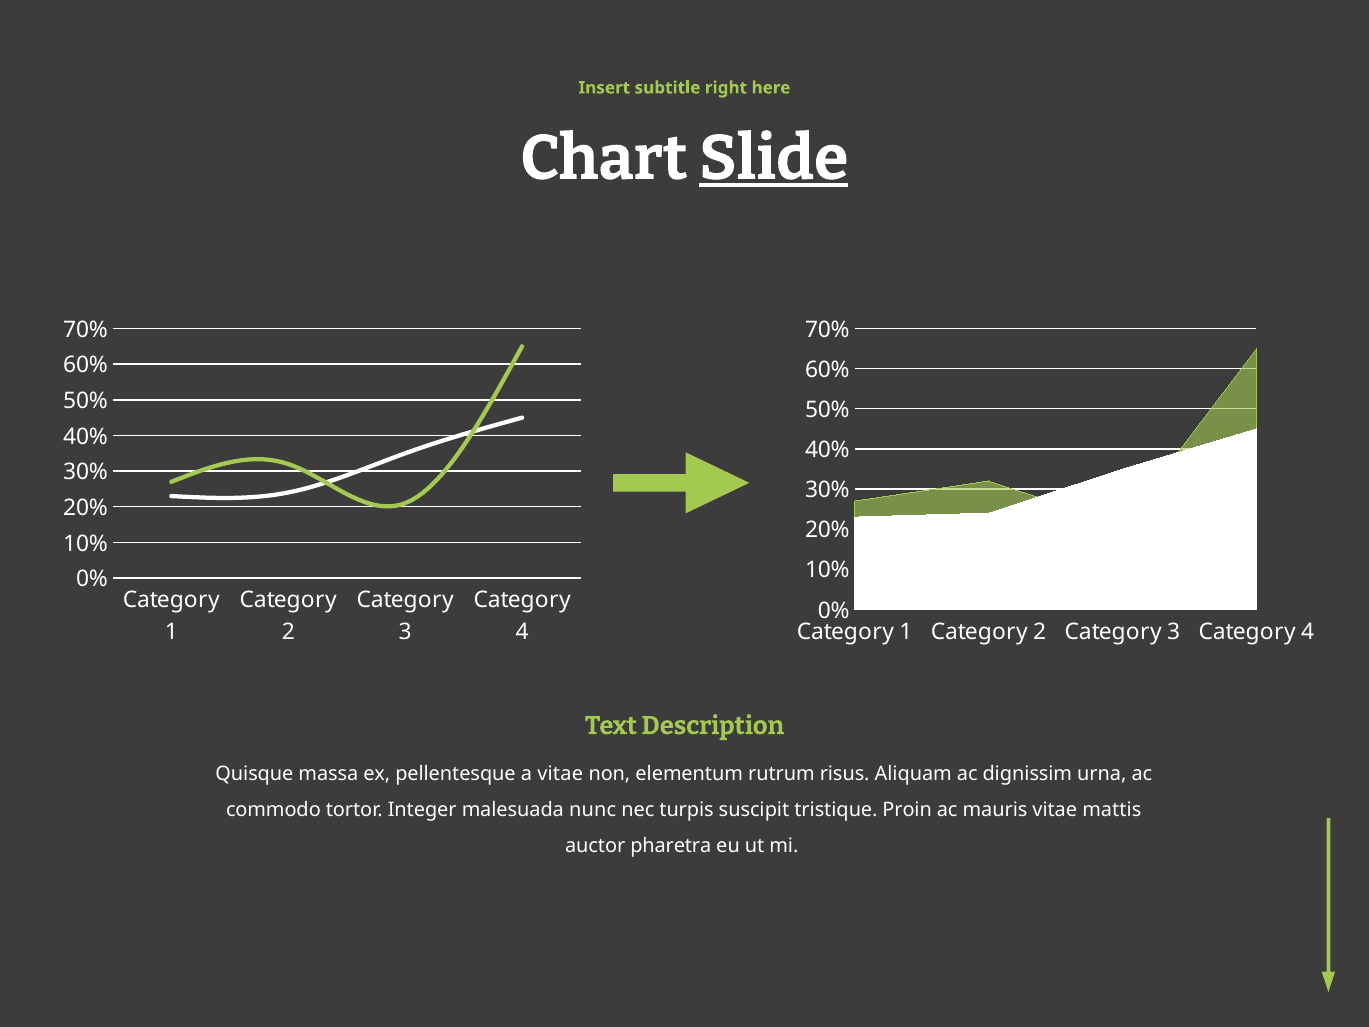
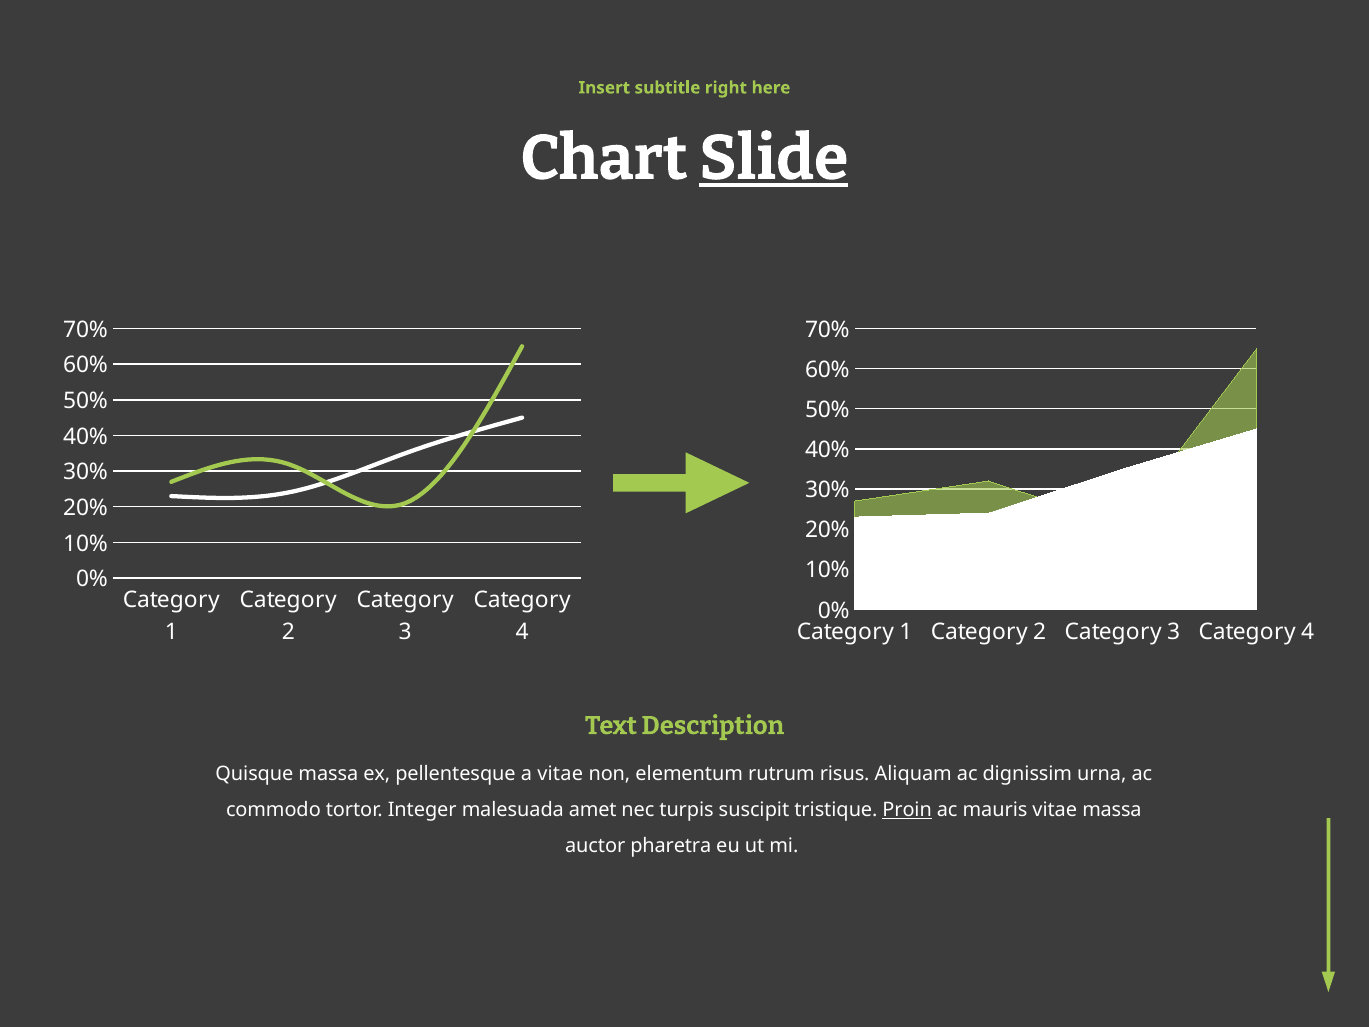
nunc: nunc -> amet (593, 810)
Proin underline: none -> present (907, 810)
vitae mattis: mattis -> massa (1112, 810)
